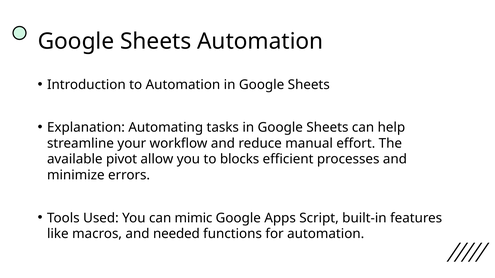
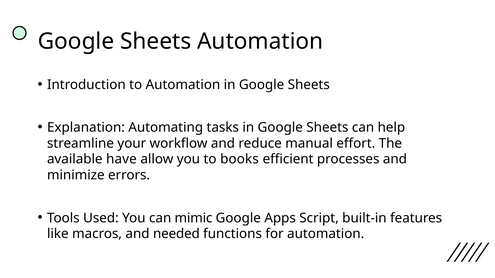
pivot: pivot -> have (121, 159)
blocks: blocks -> books (239, 159)
